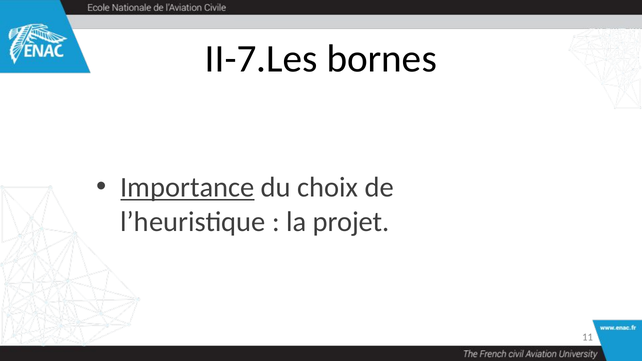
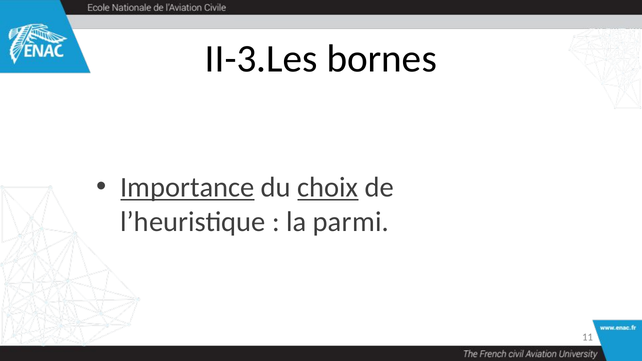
II-7.Les: II-7.Les -> II-3.Les (261, 59)
choix underline: none -> present (328, 188)
projet: projet -> parmi (351, 222)
